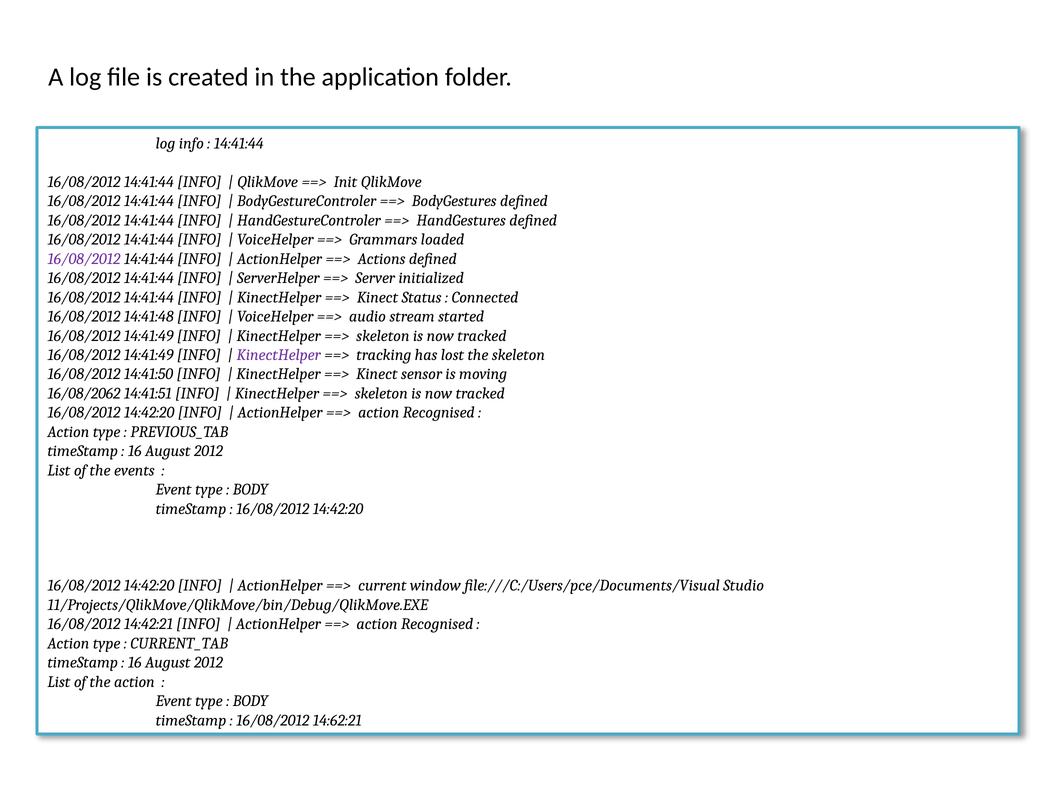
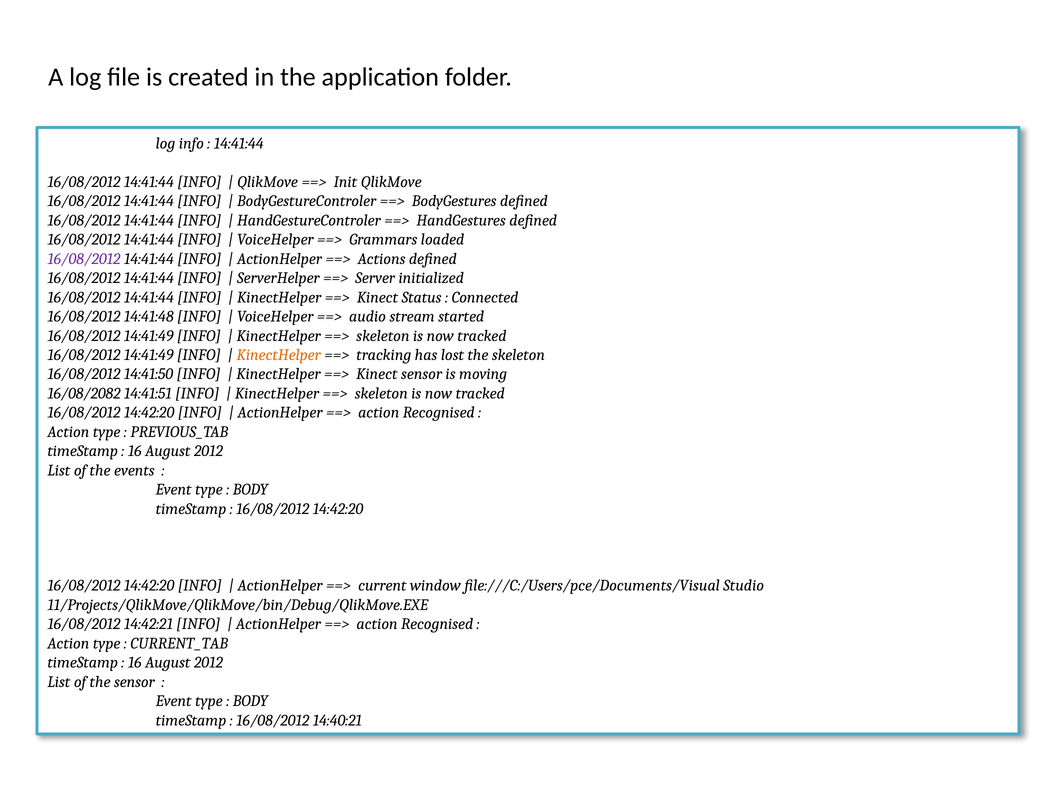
KinectHelper colour: purple -> orange (279, 355)
16/08/2062: 16/08/2062 -> 16/08/2082 (84, 393)
the action: action -> sensor (134, 682)
14:62:21: 14:62:21 -> 14:40:21 (337, 720)
